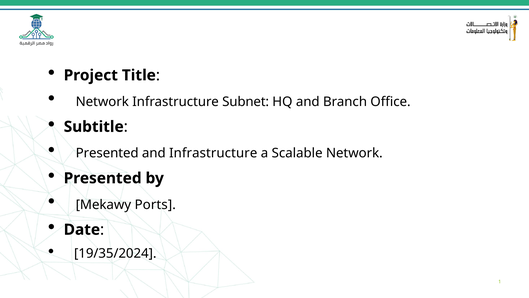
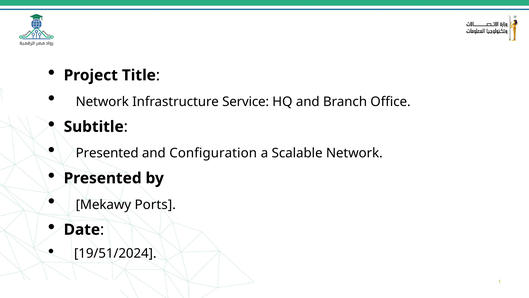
Subnet: Subnet -> Service (246, 102)
and Infrastructure: Infrastructure -> Configuration (213, 153)
19/35/2024: 19/35/2024 -> 19/51/2024 (115, 253)
